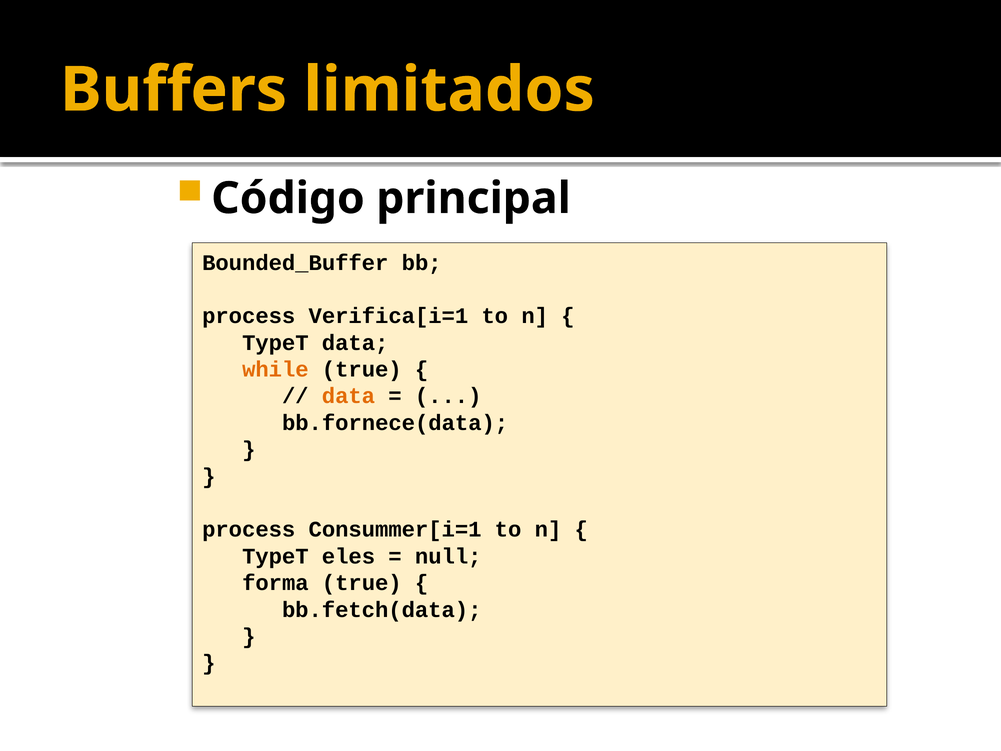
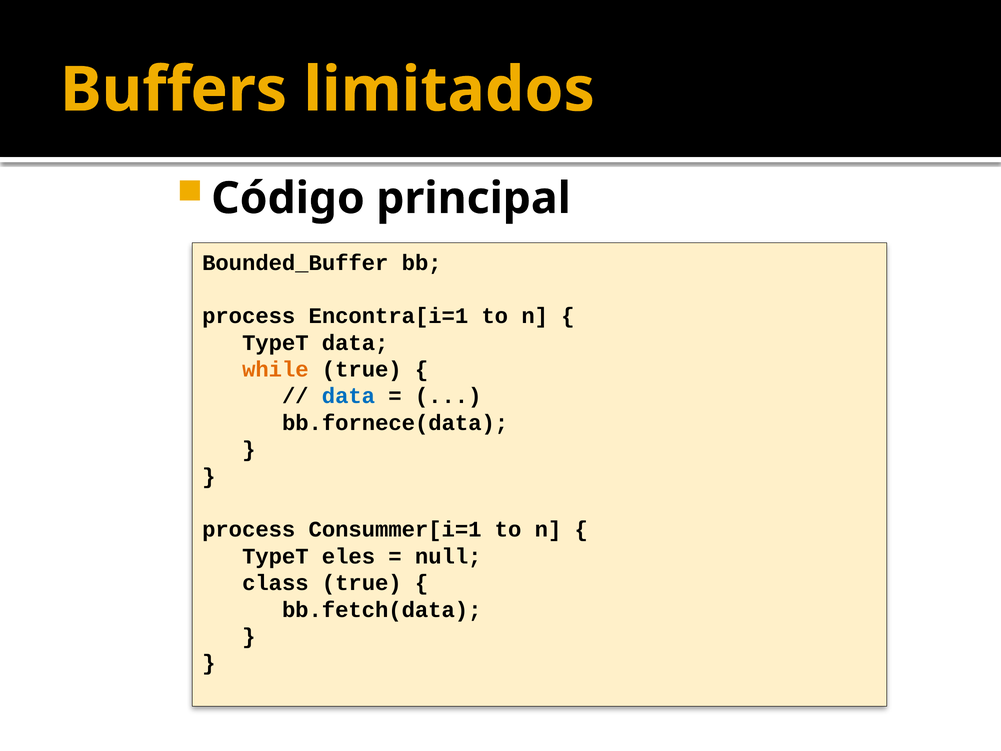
Verifica[i=1: Verifica[i=1 -> Encontra[i=1 (388, 316)
data colour: orange -> blue (348, 396)
forma: forma -> class (275, 583)
